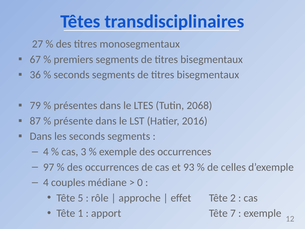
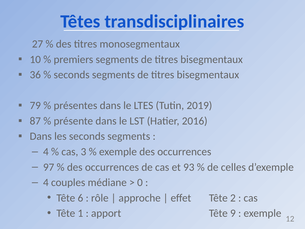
67: 67 -> 10 (35, 59)
2068: 2068 -> 2019 (199, 105)
5: 5 -> 6 (80, 198)
7: 7 -> 9 (233, 213)
